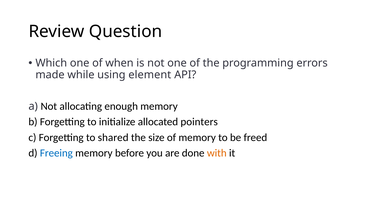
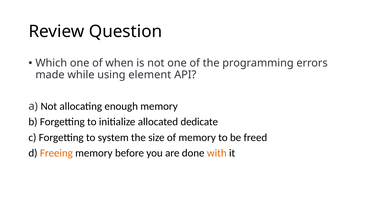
pointers: pointers -> dedicate (199, 122)
shared: shared -> system (113, 138)
Freeing colour: blue -> orange (56, 153)
